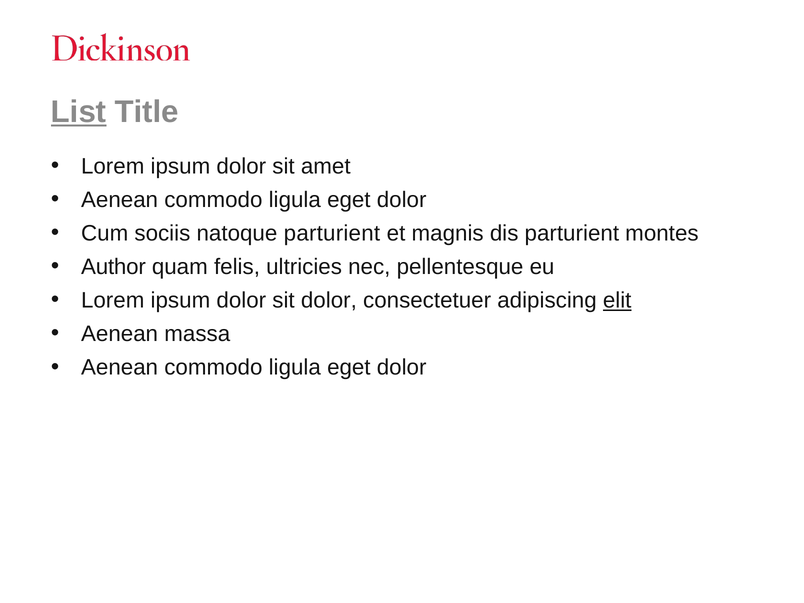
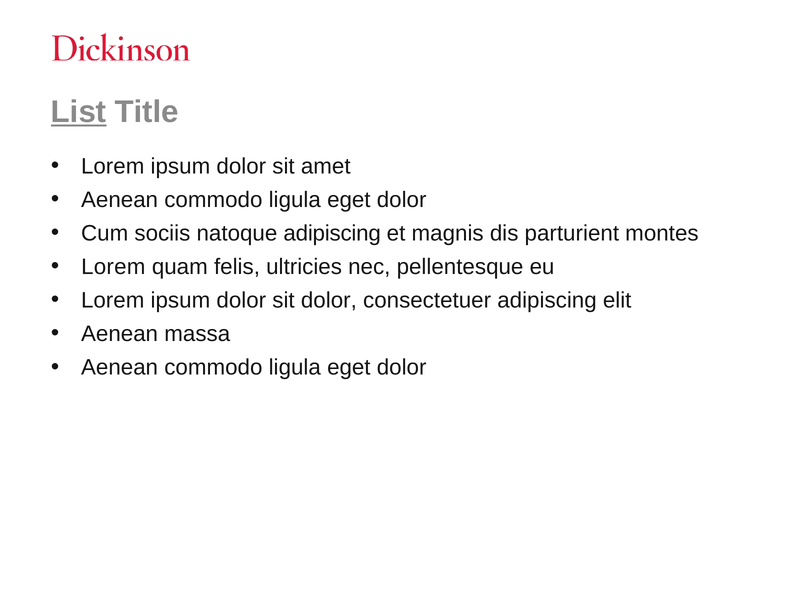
natoque parturient: parturient -> adipiscing (332, 233)
Author: Author -> Lorem (113, 267)
elit underline: present -> none (617, 300)
